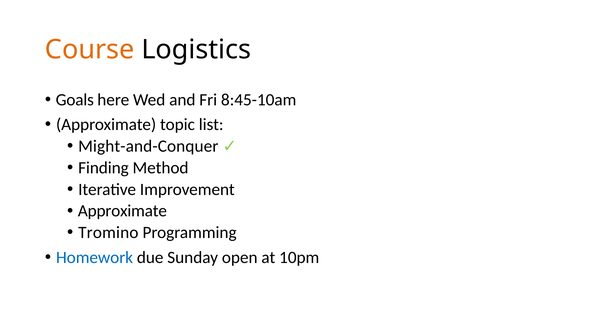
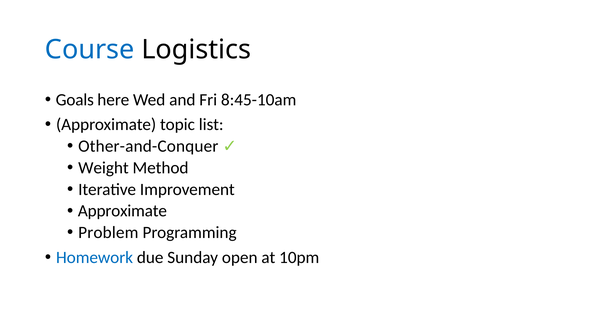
Course colour: orange -> blue (90, 50)
Might-and-Conquer: Might-and-Conquer -> Other-and-Conquer (148, 146)
Finding: Finding -> Weight (103, 168)
Tromino: Tromino -> Problem (108, 233)
